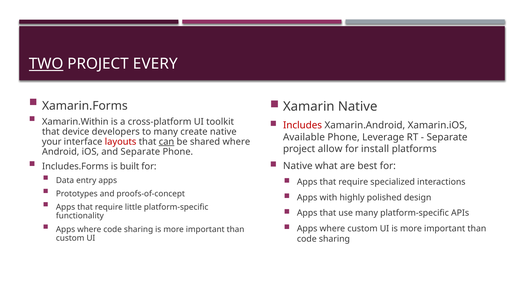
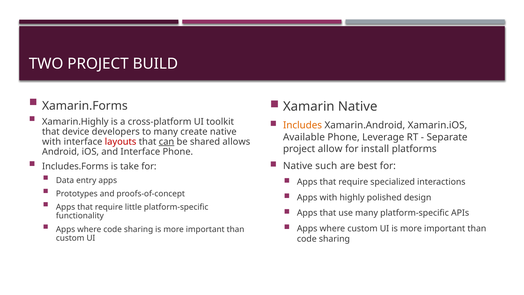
TWO underline: present -> none (46, 64)
EVERY: EVERY -> BUILD (155, 64)
Xamarin.Within: Xamarin.Within -> Xamarin.Highly (75, 122)
Includes colour: red -> orange (303, 125)
your: your -> with (52, 142)
shared where: where -> allows (236, 142)
and Separate: Separate -> Interface (140, 152)
built: built -> take (130, 166)
what: what -> such (326, 166)
